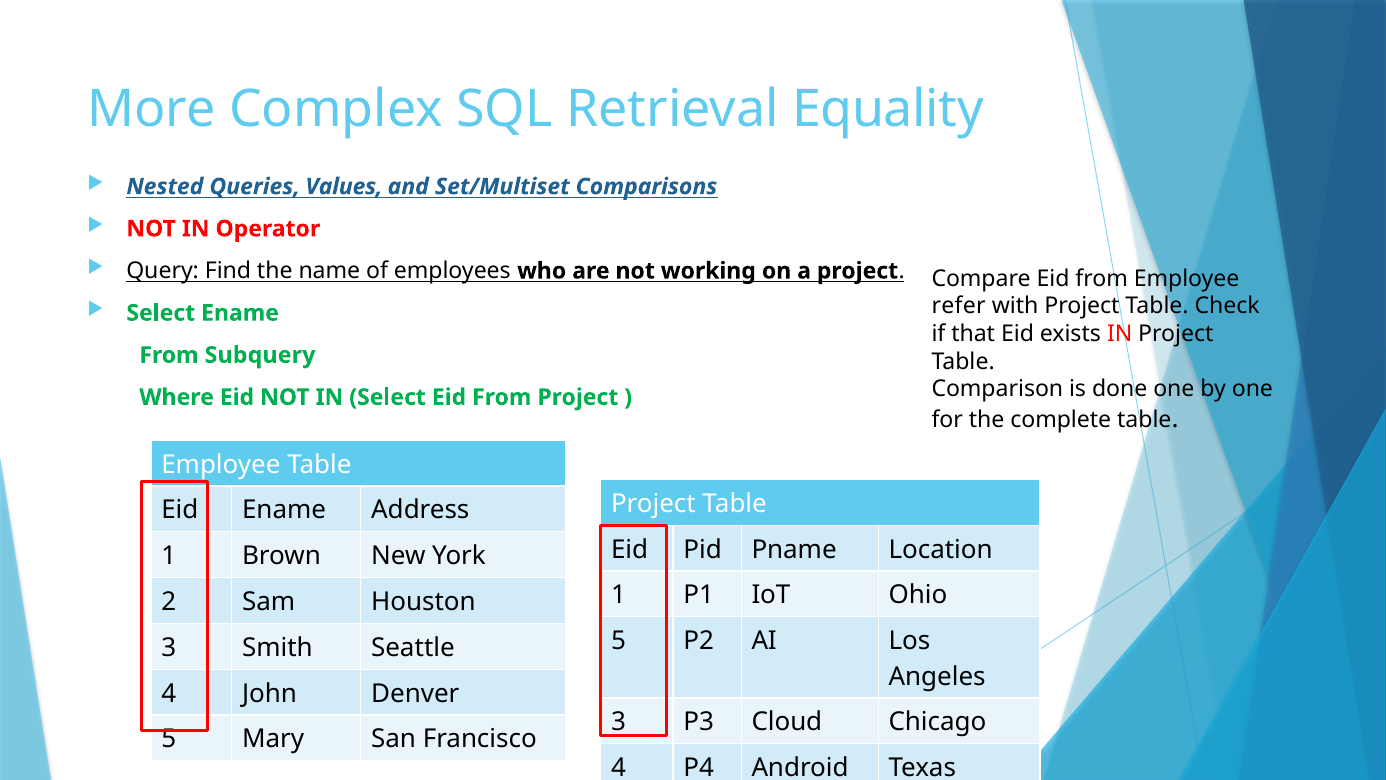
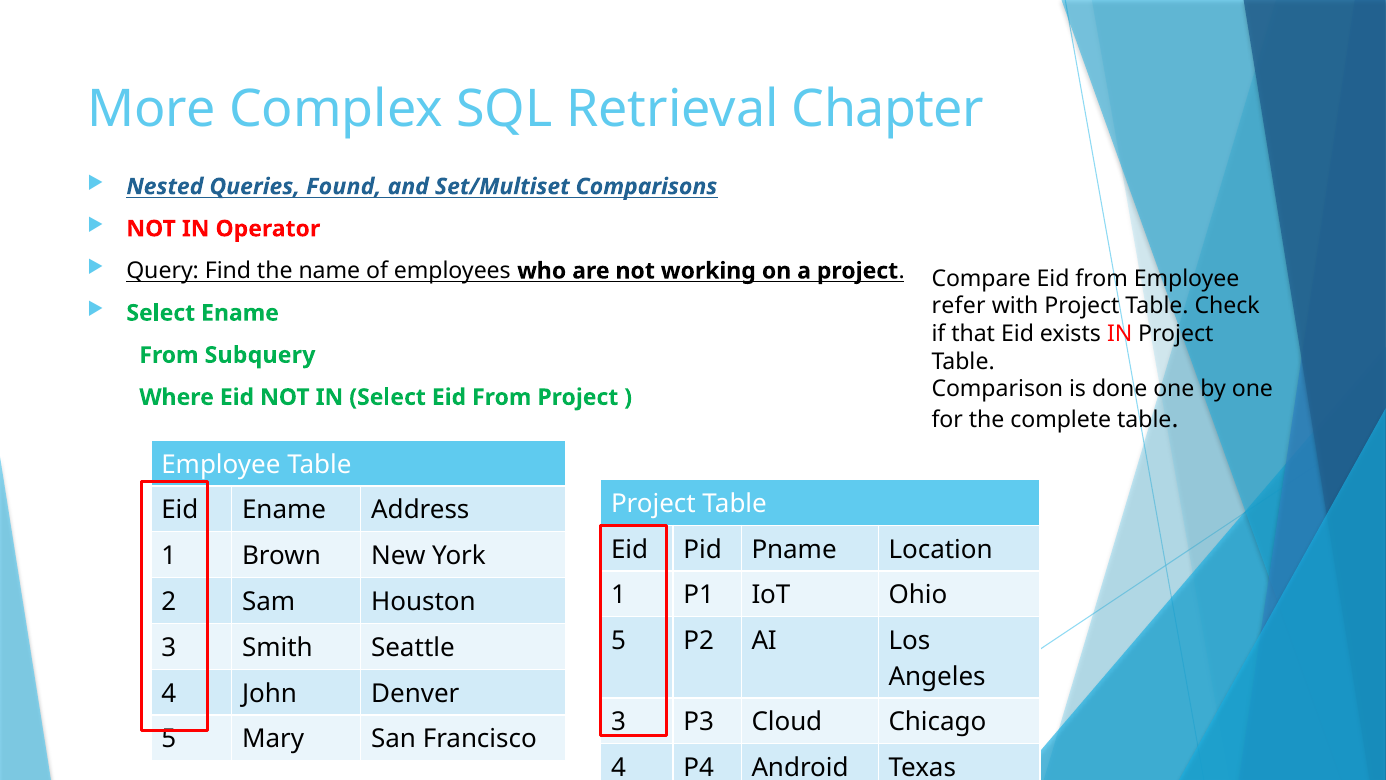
Equality: Equality -> Chapter (888, 109)
Values: Values -> Found (344, 187)
